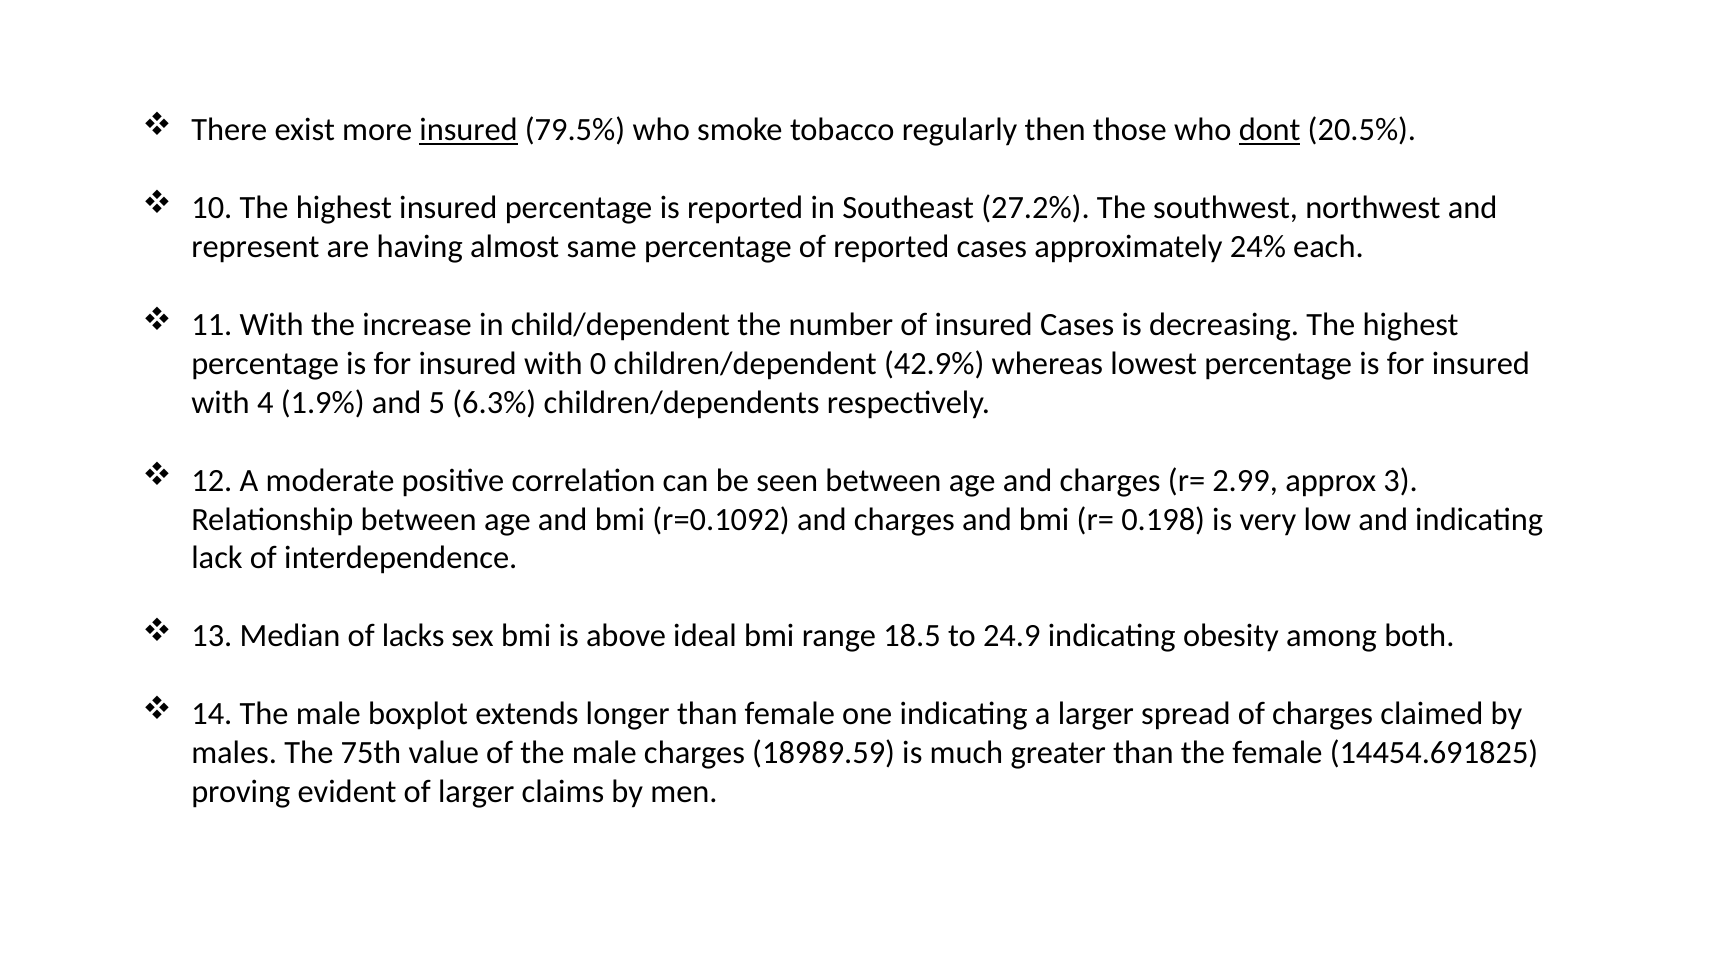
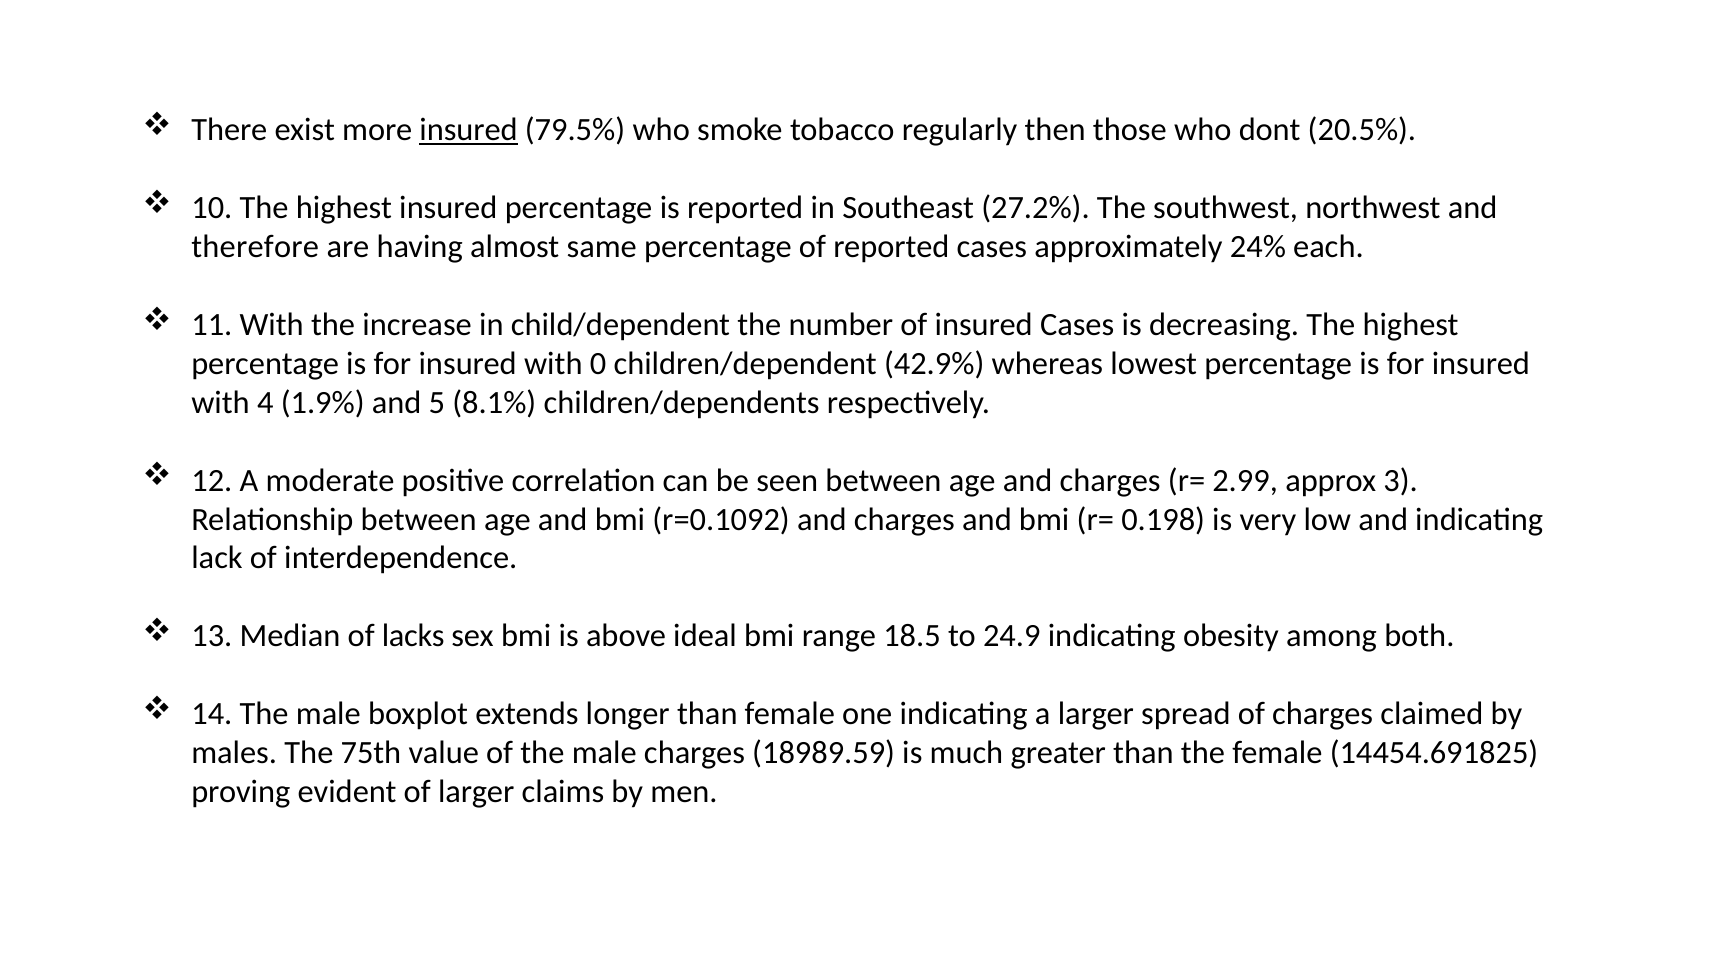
dont underline: present -> none (1270, 130)
represent: represent -> therefore (255, 247)
6.3%: 6.3% -> 8.1% (494, 403)
